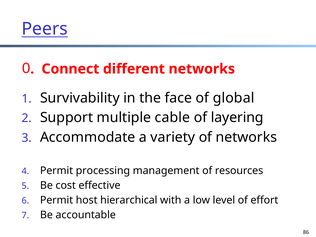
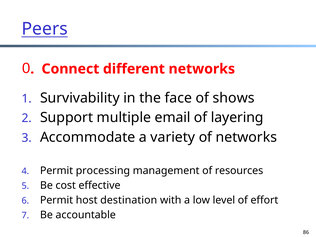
global: global -> shows (234, 98)
cable: cable -> email (173, 118)
hierarchical: hierarchical -> destination (129, 200)
